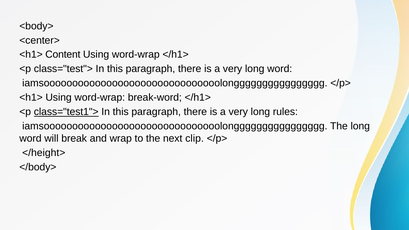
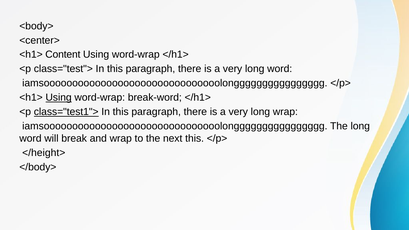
Using underline: none -> present (59, 98)
long rules: rules -> wrap (285, 112)
next clip: clip -> this (195, 138)
